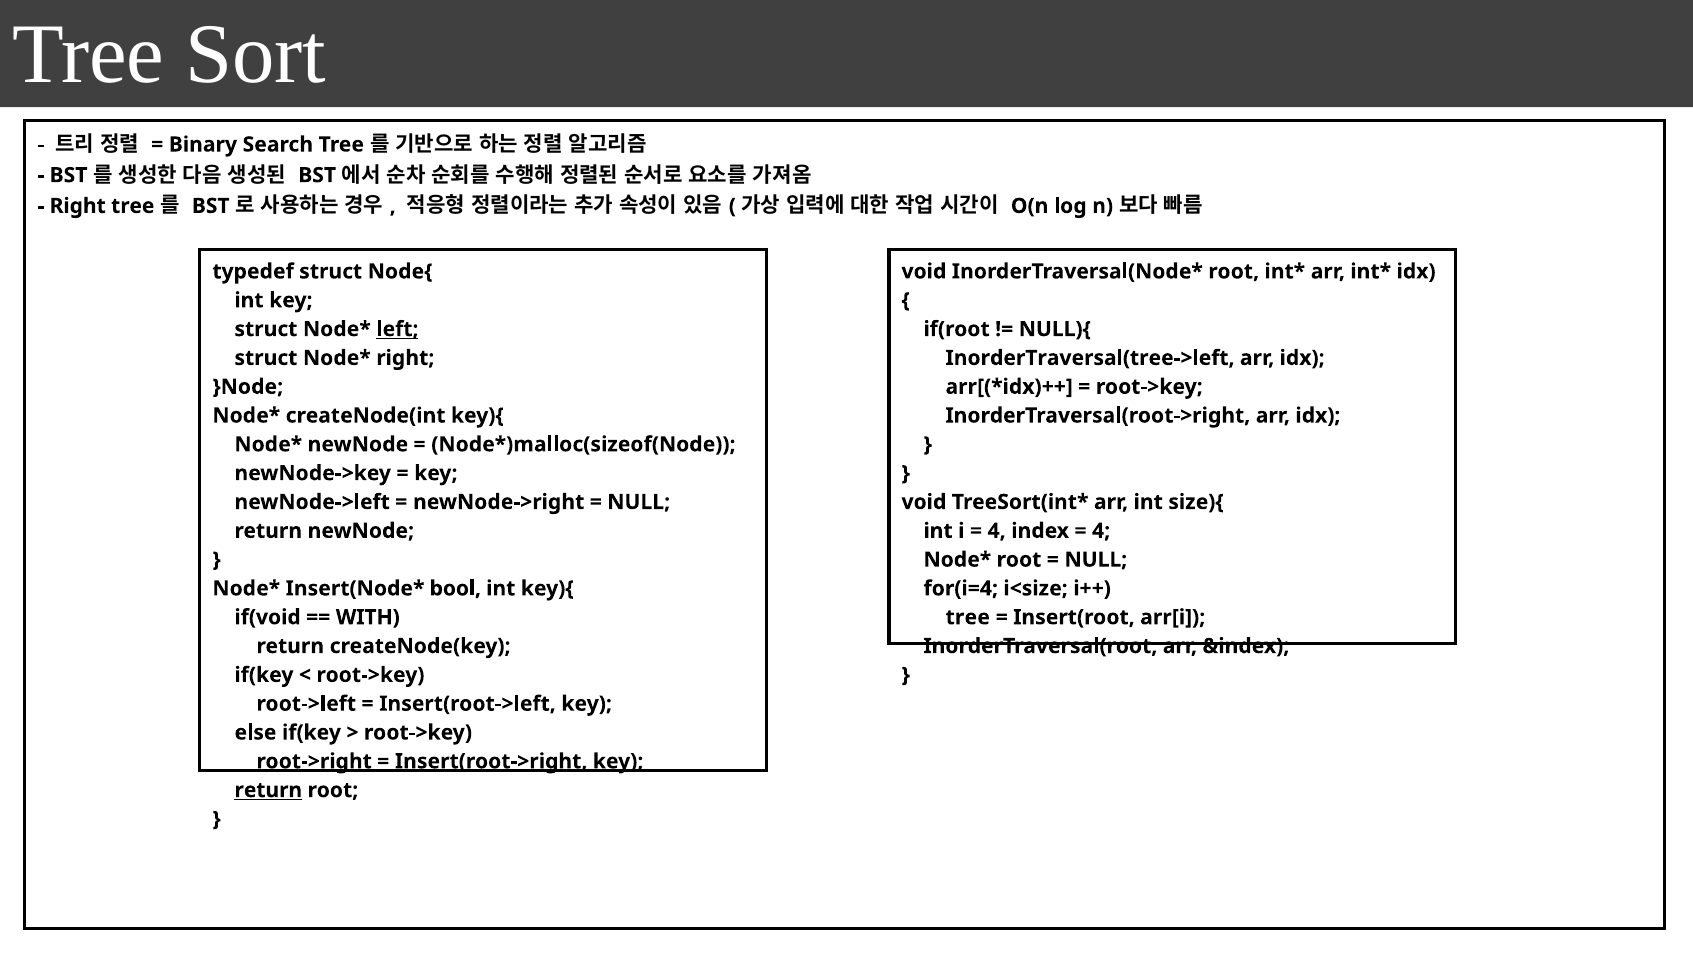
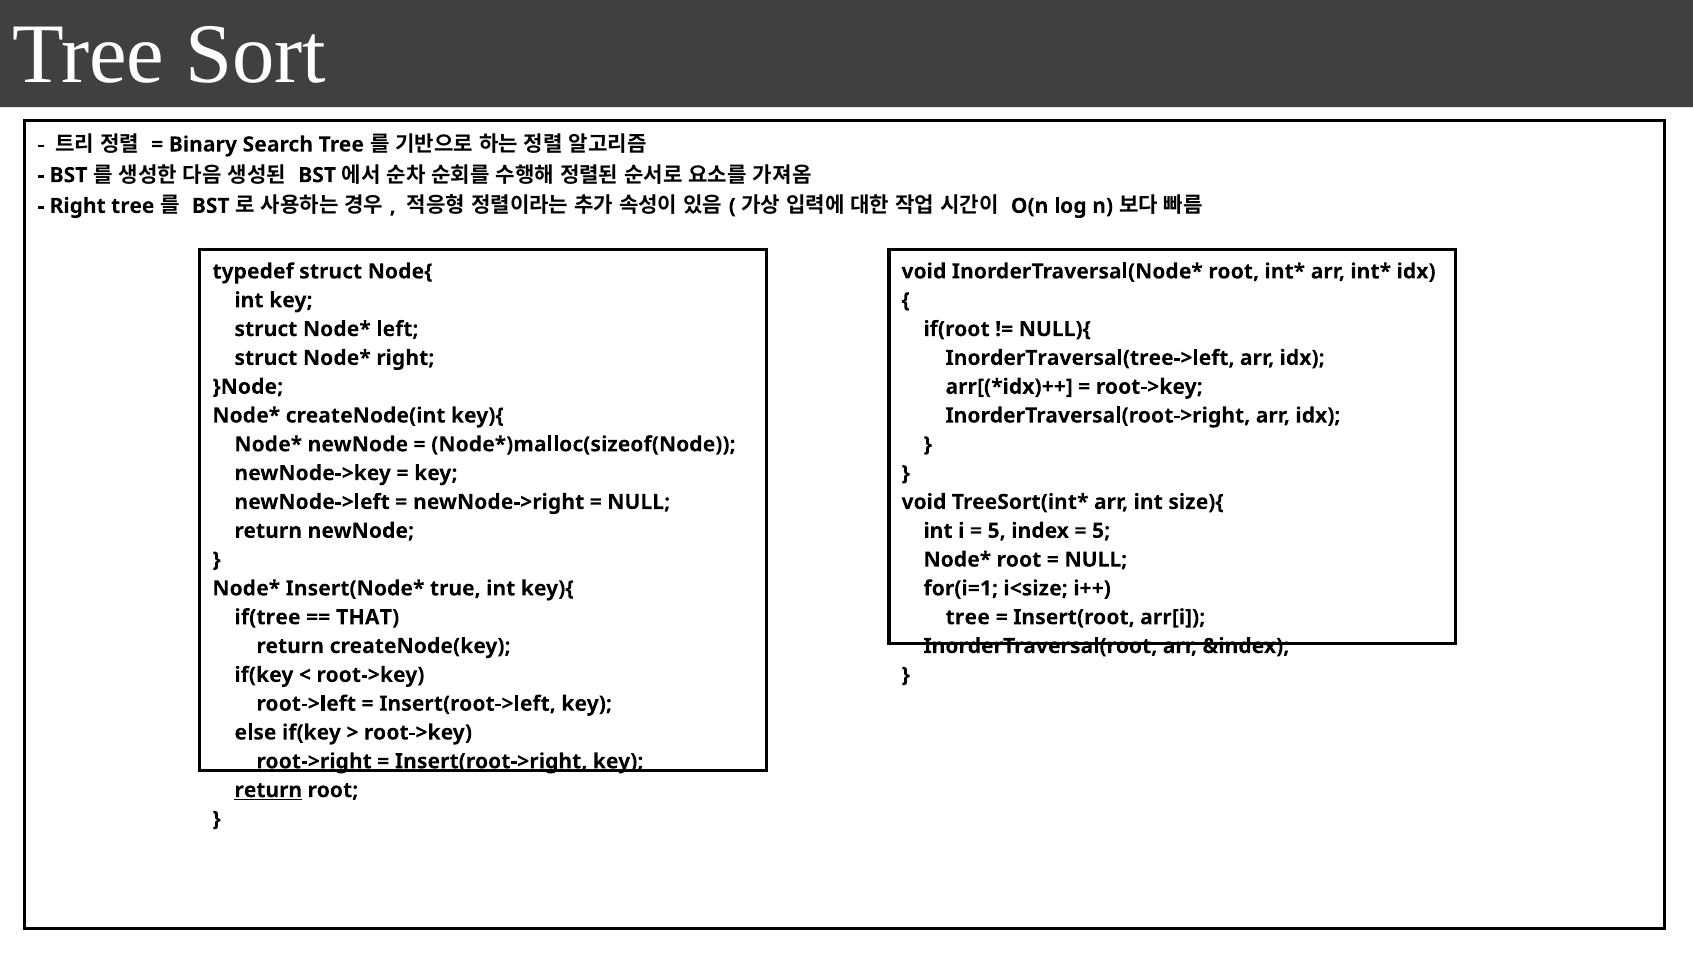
left underline: present -> none (397, 329)
4: 4 -> 5 (997, 530)
4: 4 -> 5 (1101, 530)
bool: bool -> true (455, 588)
for(i=4: for(i=4 -> for(i=1 (961, 588)
if(void: if(void -> if(tree (268, 617)
WITH: WITH -> THAT (368, 617)
